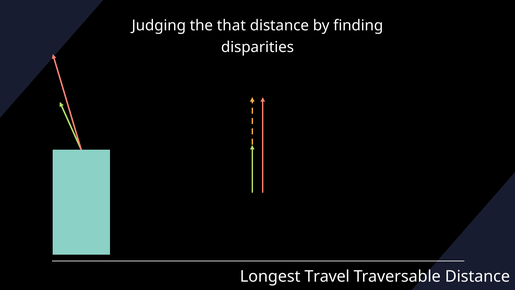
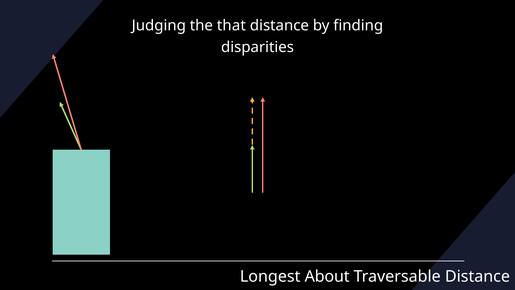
Travel: Travel -> About (327, 276)
